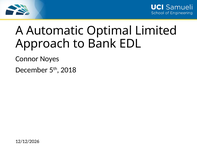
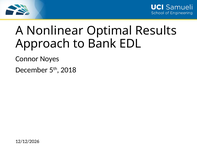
Automatic: Automatic -> Nonlinear (55, 31)
Limited: Limited -> Results (156, 31)
